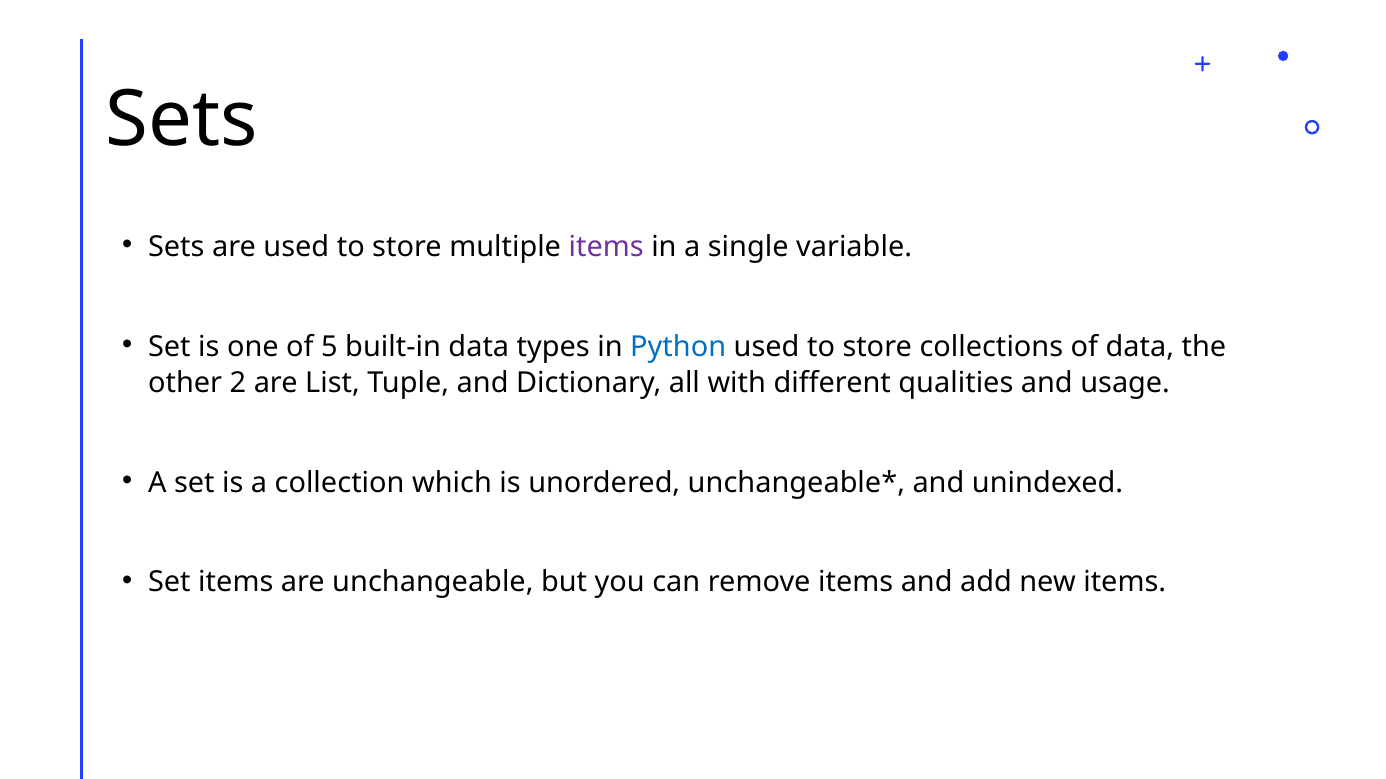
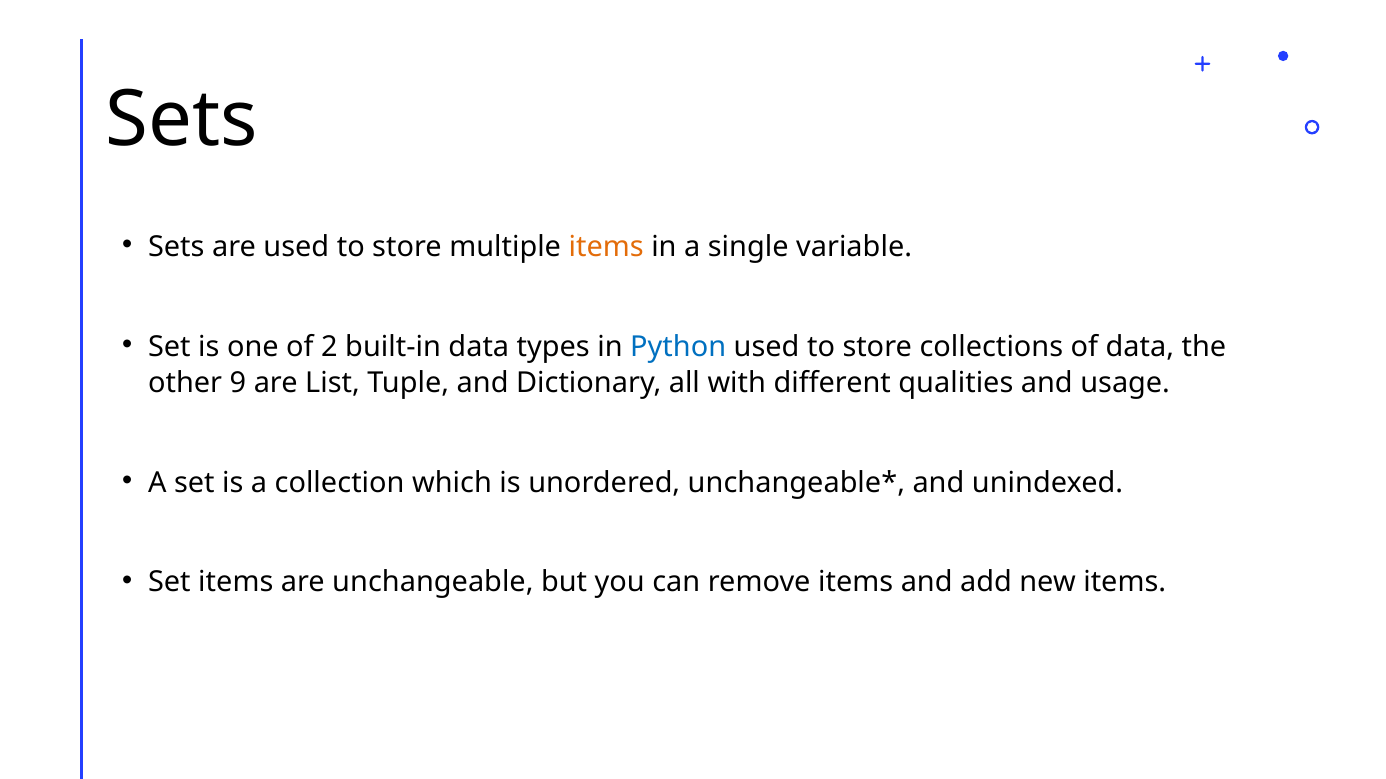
items colour: purple -> orange (606, 247)
5: 5 -> 2 (329, 347)
2: 2 -> 9 (238, 383)
